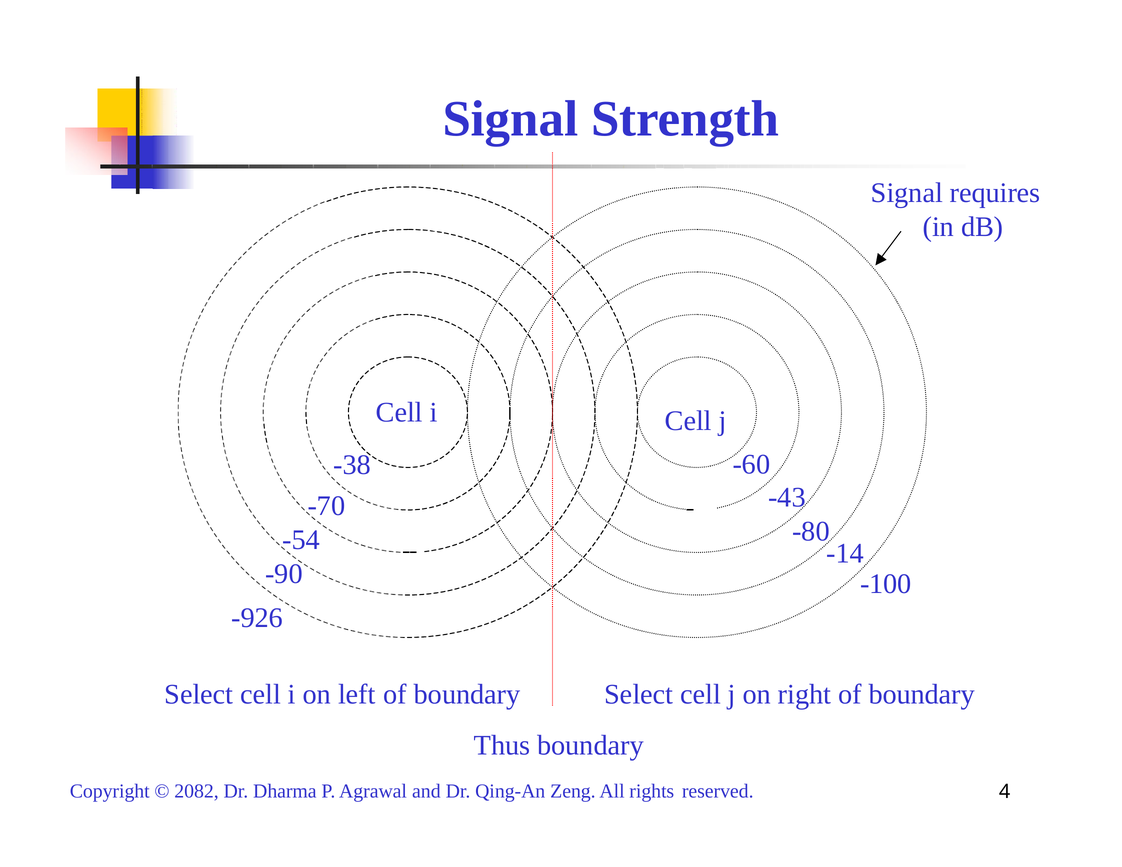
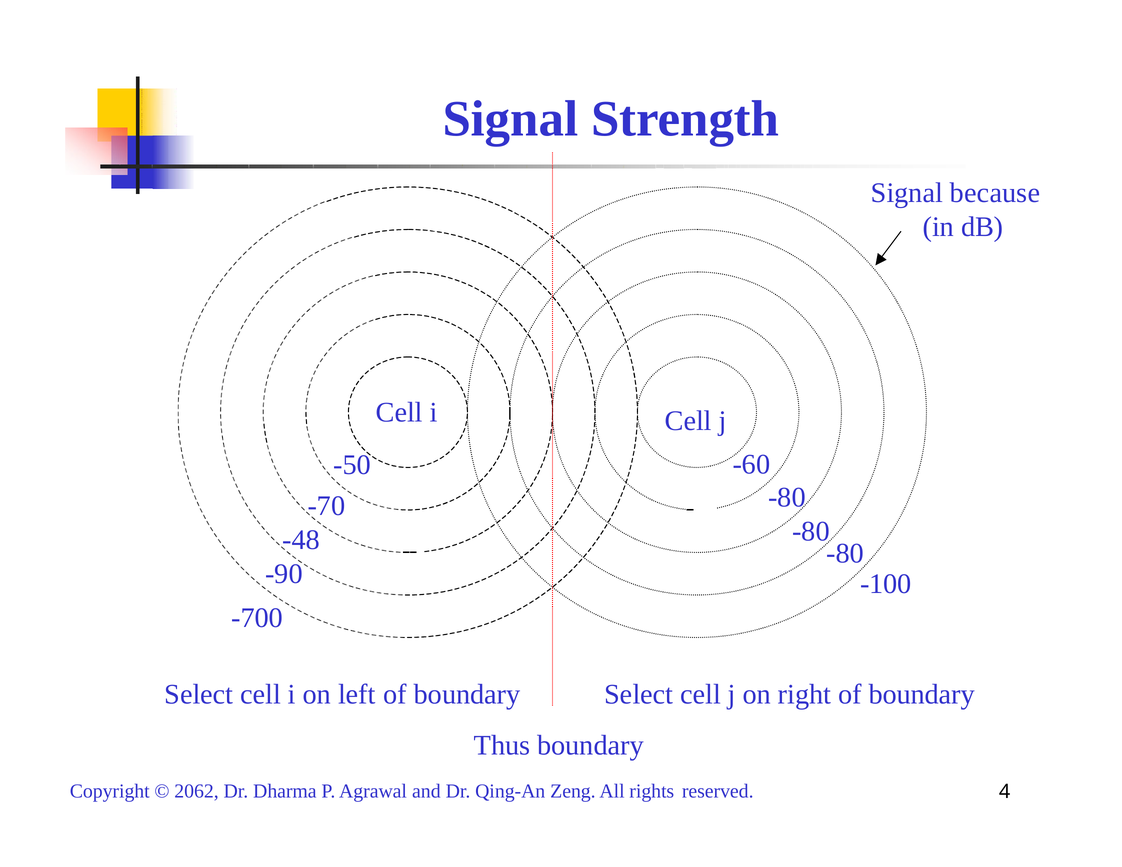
requires: requires -> because (995, 193)
-38: -38 -> -50 (352, 465)
-43: -43 -> -80 (787, 497)
-54: -54 -> -48 (301, 540)
-14: -14 -> -80 (845, 553)
-926: -926 -> -700 (257, 618)
2082: 2082 -> 2062 (197, 791)
